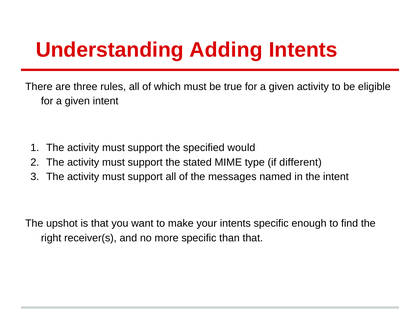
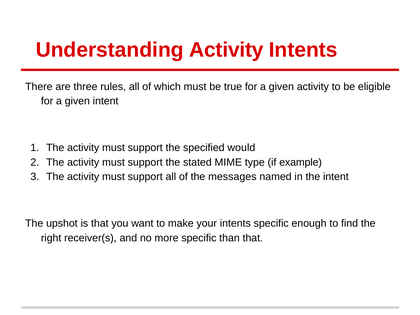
Understanding Adding: Adding -> Activity (226, 50)
different: different -> example (301, 162)
